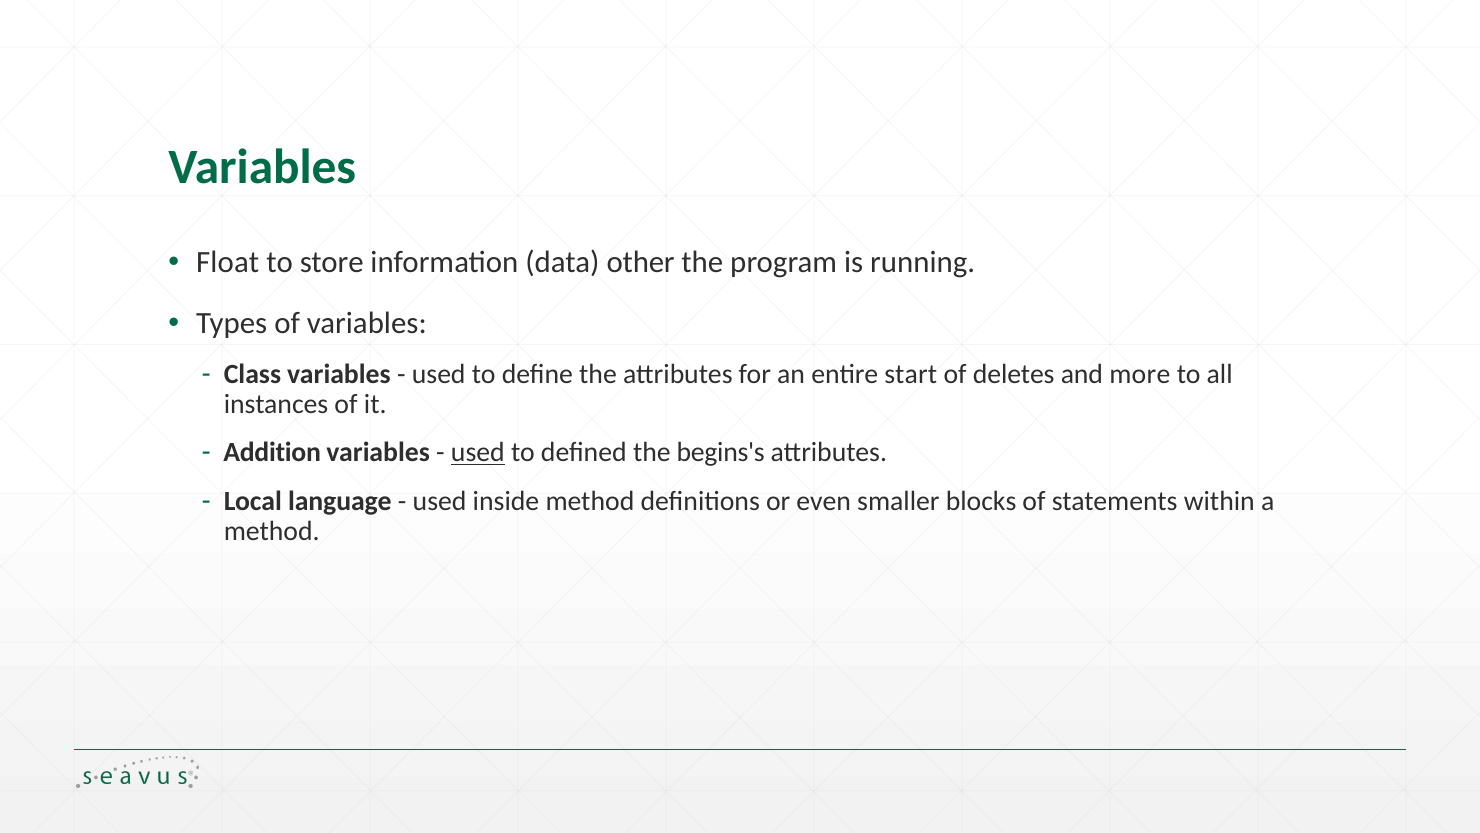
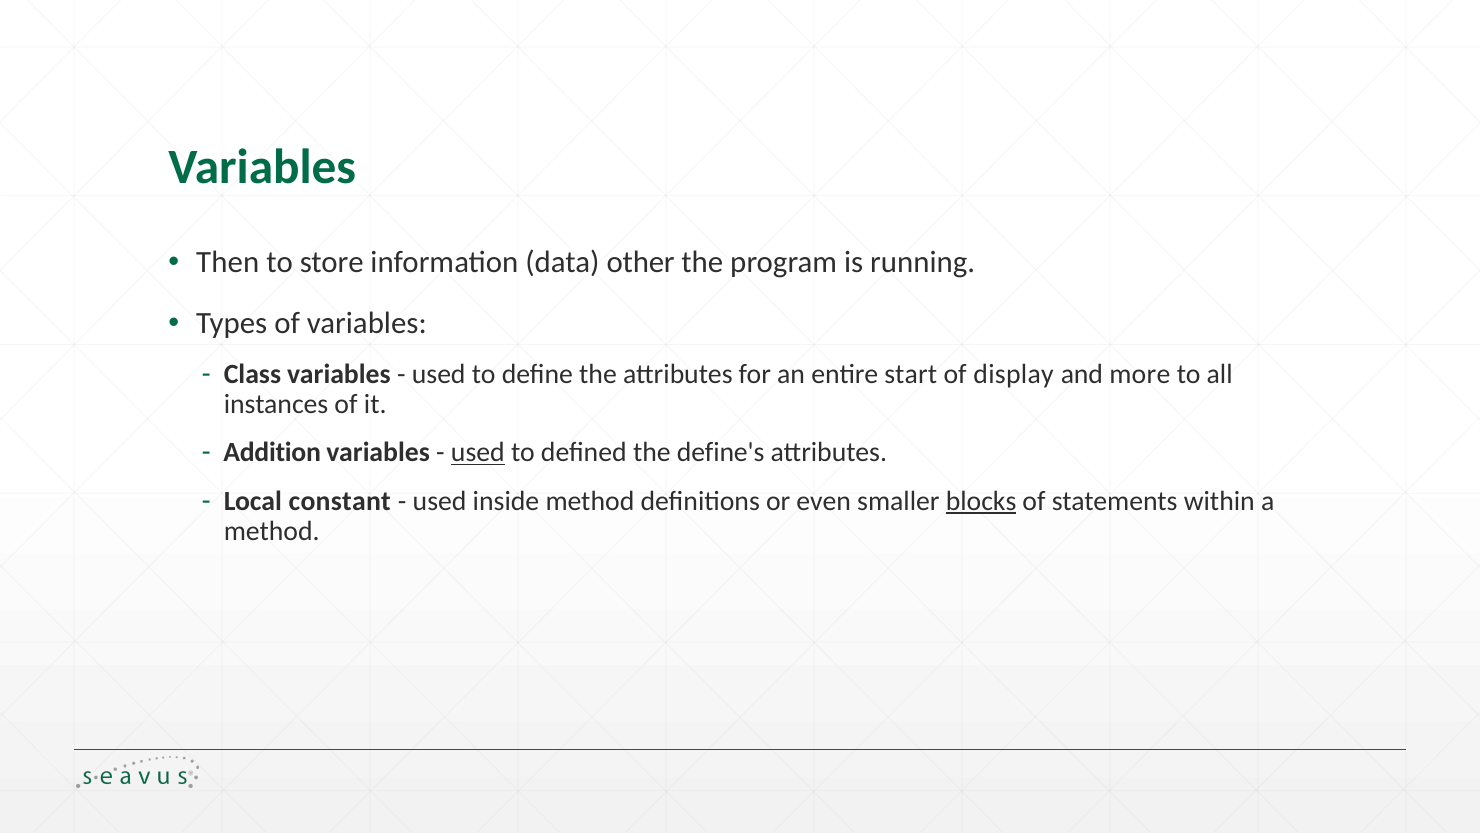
Float: Float -> Then (228, 263)
deletes: deletes -> display (1014, 374)
begins's: begins's -> define's (721, 452)
language: language -> constant (340, 501)
blocks underline: none -> present (981, 501)
